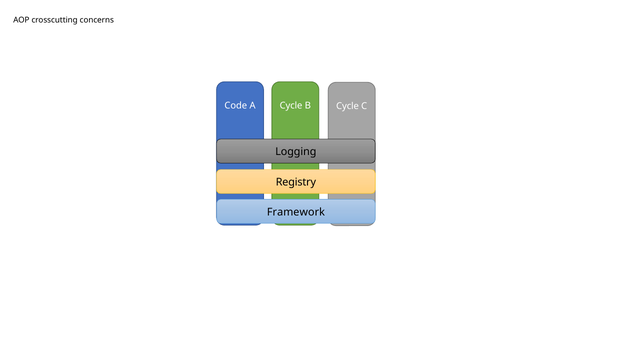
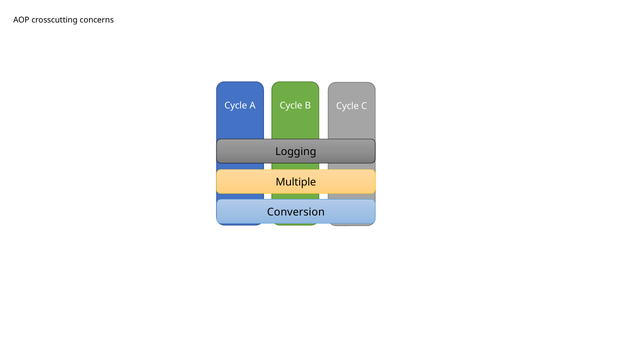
Code: Code -> Cycle (236, 105)
Registry: Registry -> Multiple (296, 182)
Framework: Framework -> Conversion (296, 212)
